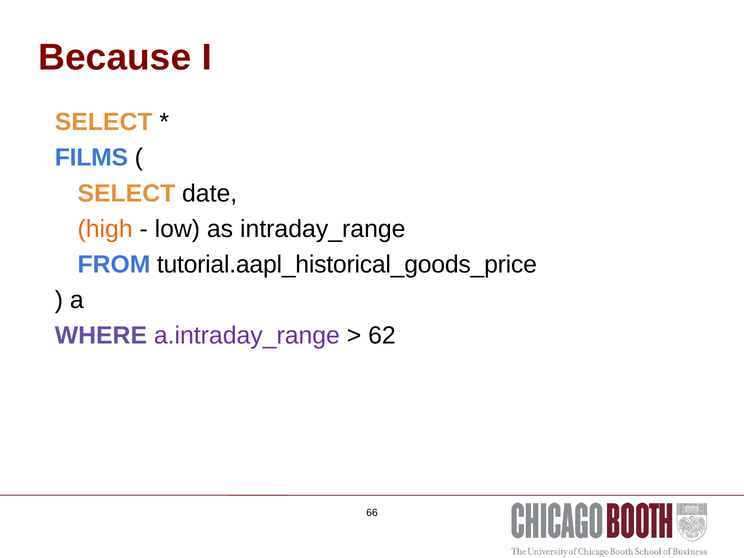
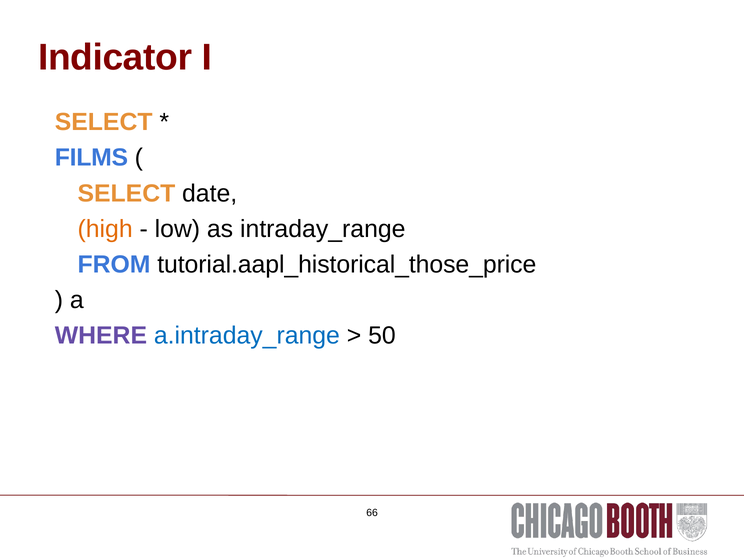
Because: Because -> Indicator (115, 57)
tutorial.aapl_historical_goods_price: tutorial.aapl_historical_goods_price -> tutorial.aapl_historical_those_price (347, 264)
a.intraday_range colour: purple -> blue (247, 336)
62: 62 -> 50 (382, 336)
